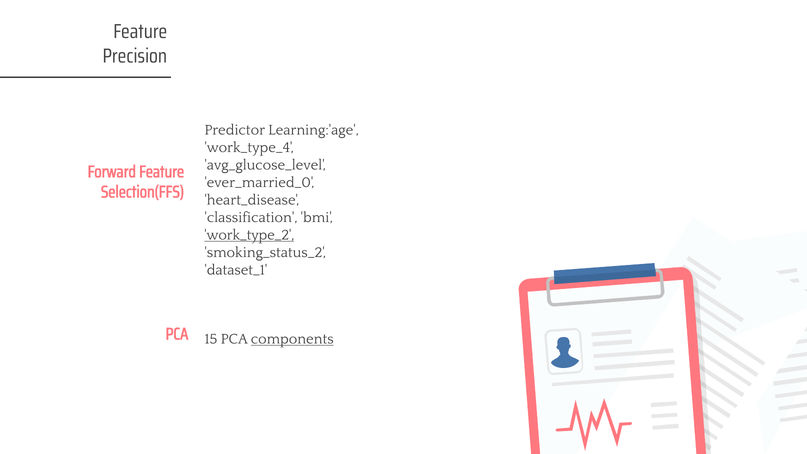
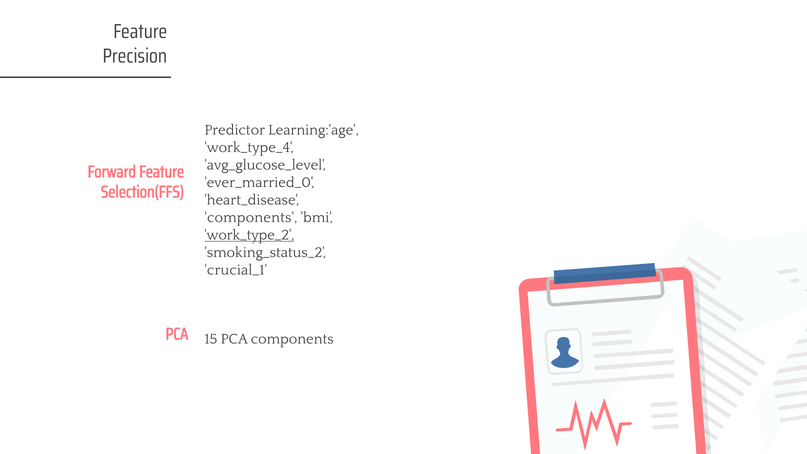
classification: classification -> components (251, 217)
dataset_1: dataset_1 -> crucial_1 (236, 270)
components underline: present -> none (292, 339)
